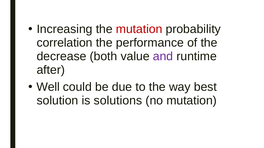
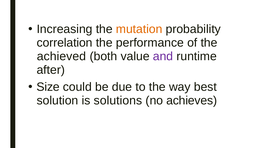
mutation colour: red -> orange (139, 29)
decrease: decrease -> achieved (61, 57)
Well: Well -> Size (48, 87)
no mutation: mutation -> achieves (192, 101)
